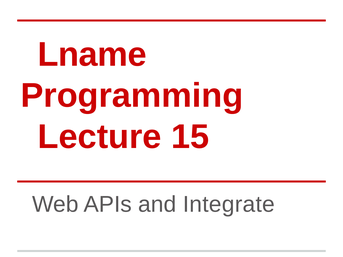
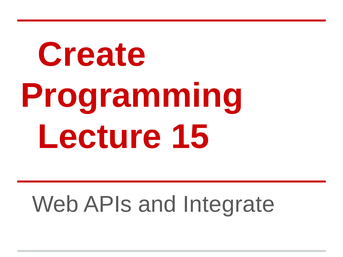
Lname: Lname -> Create (92, 55)
